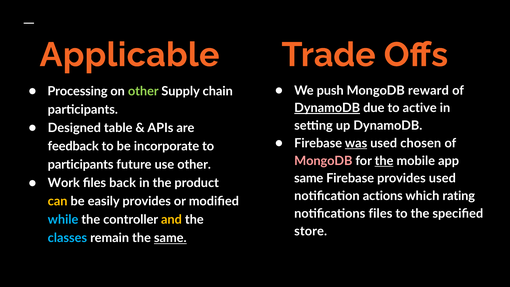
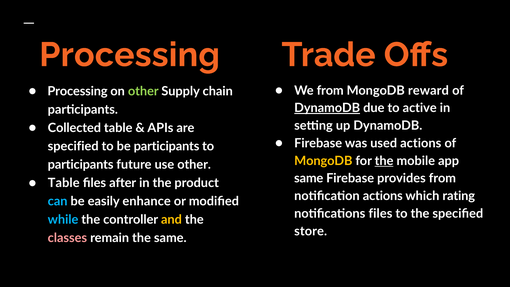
Applicable: Applicable -> Processing (130, 55)
We push: push -> from (330, 90)
Designed: Designed -> Collected (74, 128)
was underline: present -> none (356, 143)
used chosen: chosen -> actions (421, 143)
feedback: feedback -> specified (73, 146)
be incorporate: incorporate -> participants (167, 146)
MongoDB colour: pink -> yellow (323, 161)
provides used: used -> from (442, 178)
Work: Work -> Table (64, 183)
back: back -> after (123, 183)
can colour: yellow -> light blue (58, 201)
easily provides: provides -> enhance (147, 201)
classes colour: light blue -> pink (67, 238)
same underline: present -> none (170, 238)
